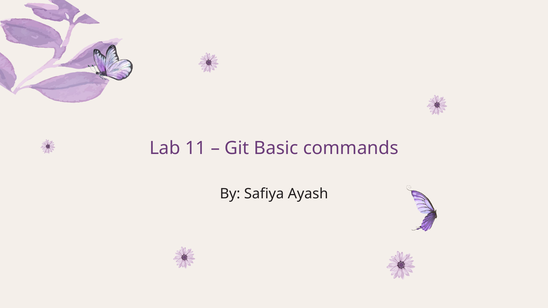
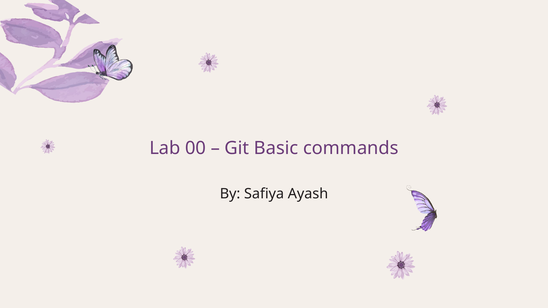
11: 11 -> 00 (196, 148)
